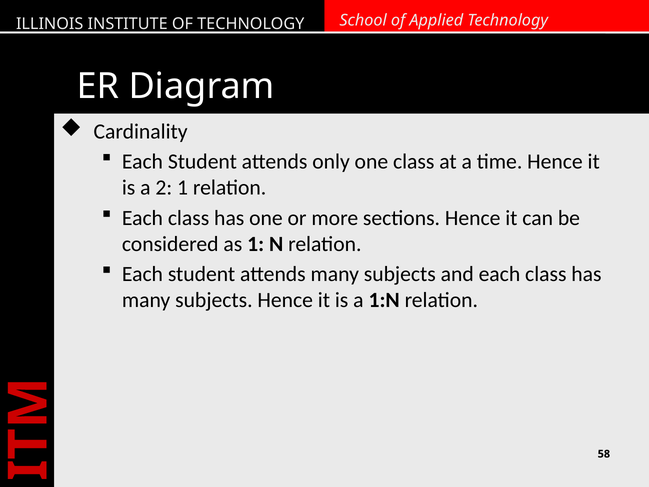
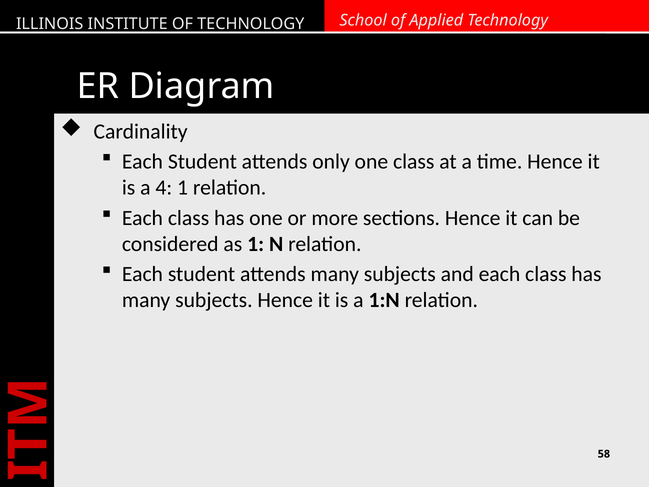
2: 2 -> 4 (164, 188)
